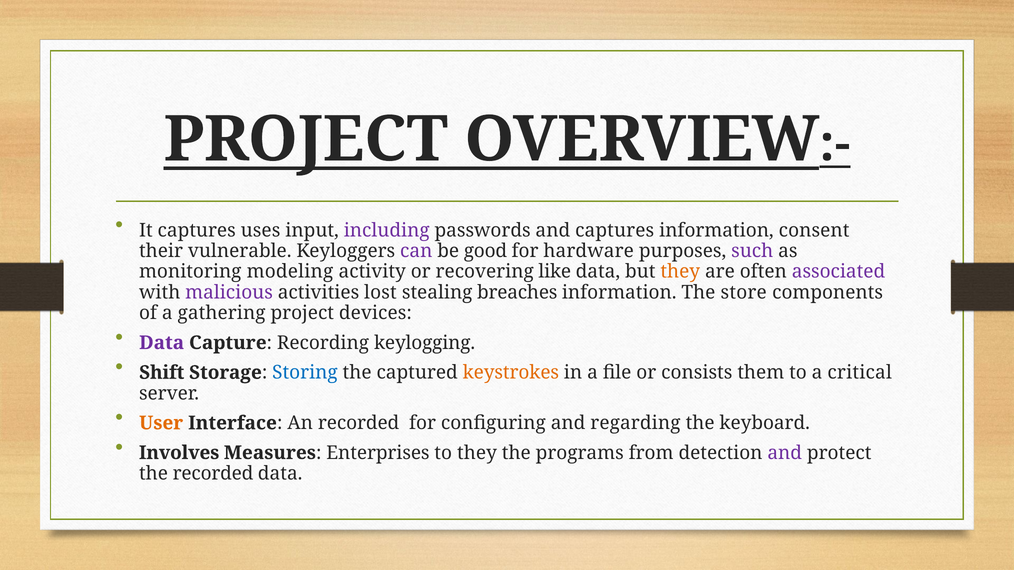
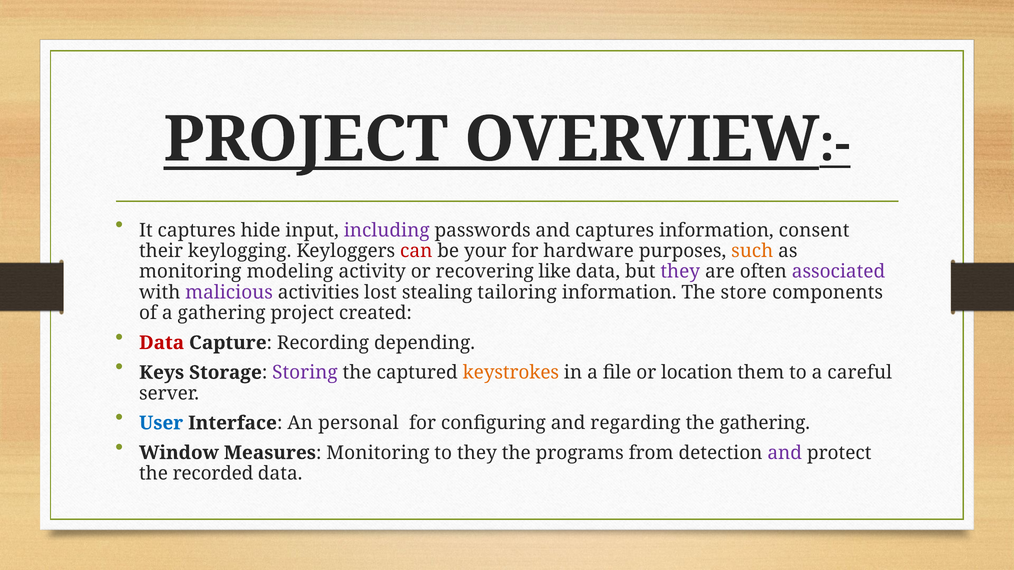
uses: uses -> hide (261, 230)
vulnerable: vulnerable -> keylogging (240, 251)
can colour: purple -> red (416, 251)
good: good -> your (485, 251)
such colour: purple -> orange (752, 251)
they colour: orange -> purple (680, 272)
breaches: breaches -> tailoring (517, 293)
devices: devices -> created (375, 313)
Data colour: purple -> red (162, 343)
keylogging: keylogging -> depending (425, 343)
Shift: Shift -> Keys (162, 373)
Storing colour: blue -> purple (305, 373)
consists: consists -> location (697, 373)
critical: critical -> careful (860, 373)
User colour: orange -> blue (161, 423)
An recorded: recorded -> personal (358, 423)
the keyboard: keyboard -> gathering (765, 423)
Involves: Involves -> Window (179, 453)
Measures Enterprises: Enterprises -> Monitoring (378, 453)
